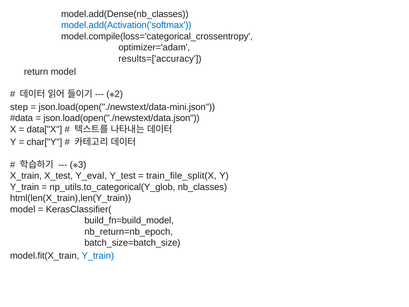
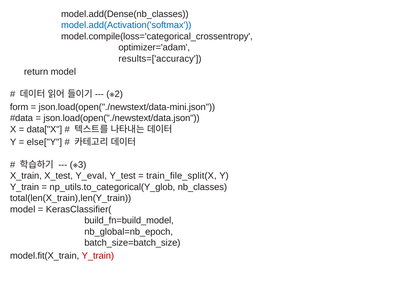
step: step -> form (19, 107)
char["Y: char["Y -> else["Y (44, 142)
html(len(X_train),len(Y_train: html(len(X_train),len(Y_train -> total(len(X_train),len(Y_train (71, 198)
nb_return=nb_epoch: nb_return=nb_epoch -> nb_global=nb_epoch (129, 231)
Y_train colour: blue -> red (98, 255)
